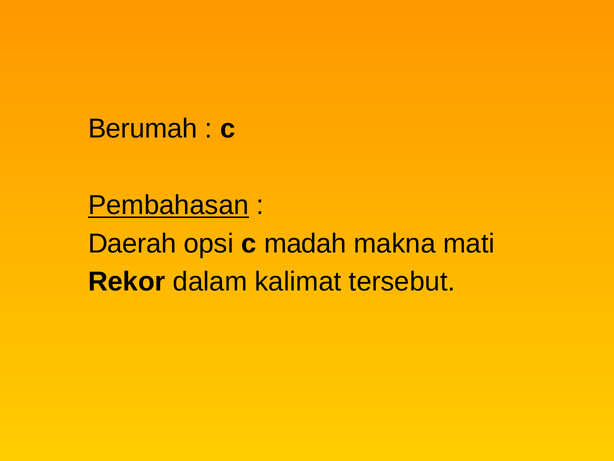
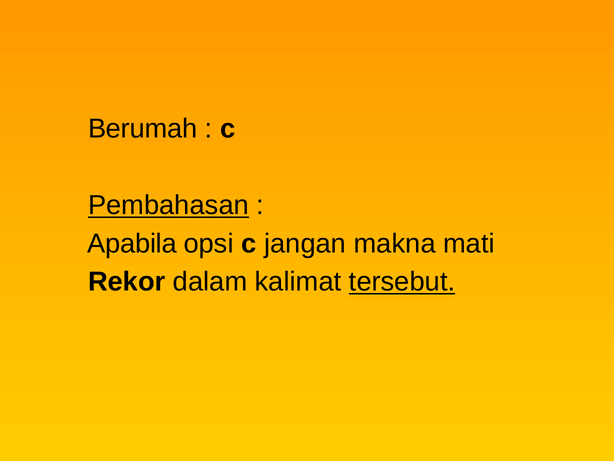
Daerah: Daerah -> Apabila (132, 243)
madah: madah -> jangan (305, 243)
tersebut underline: none -> present (402, 282)
